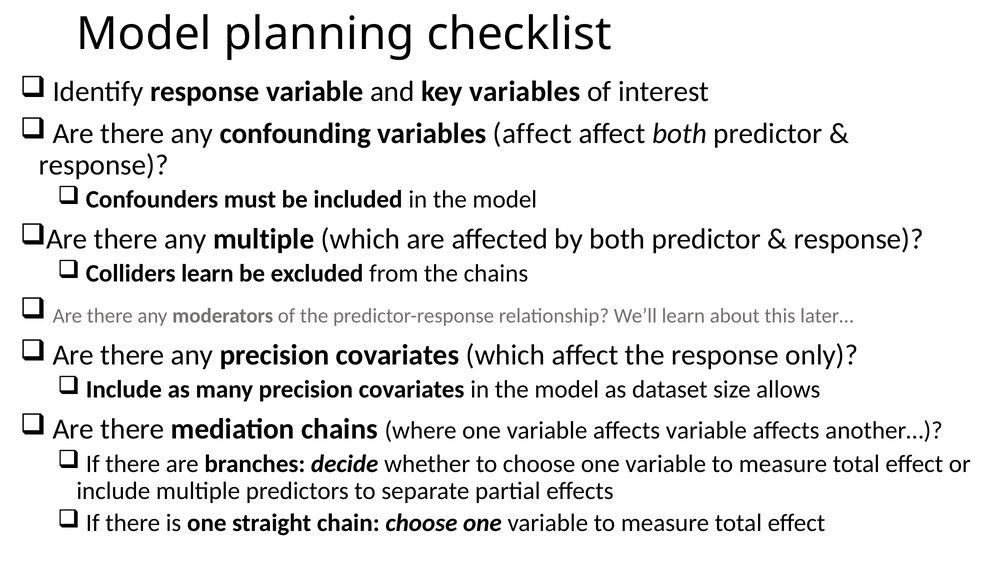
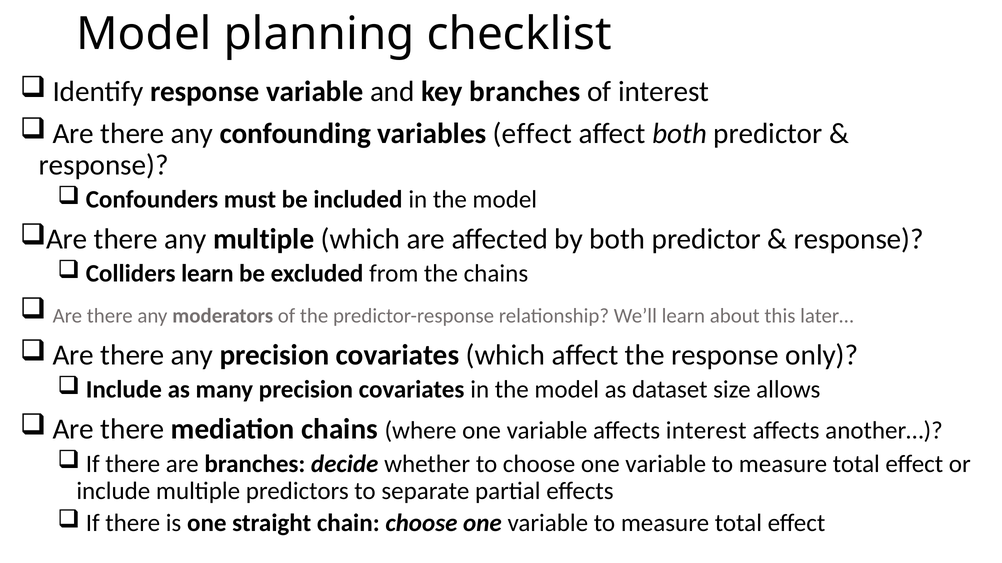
key variables: variables -> branches (525, 92)
variables affect: affect -> effect (532, 134)
affects variable: variable -> interest (706, 431)
